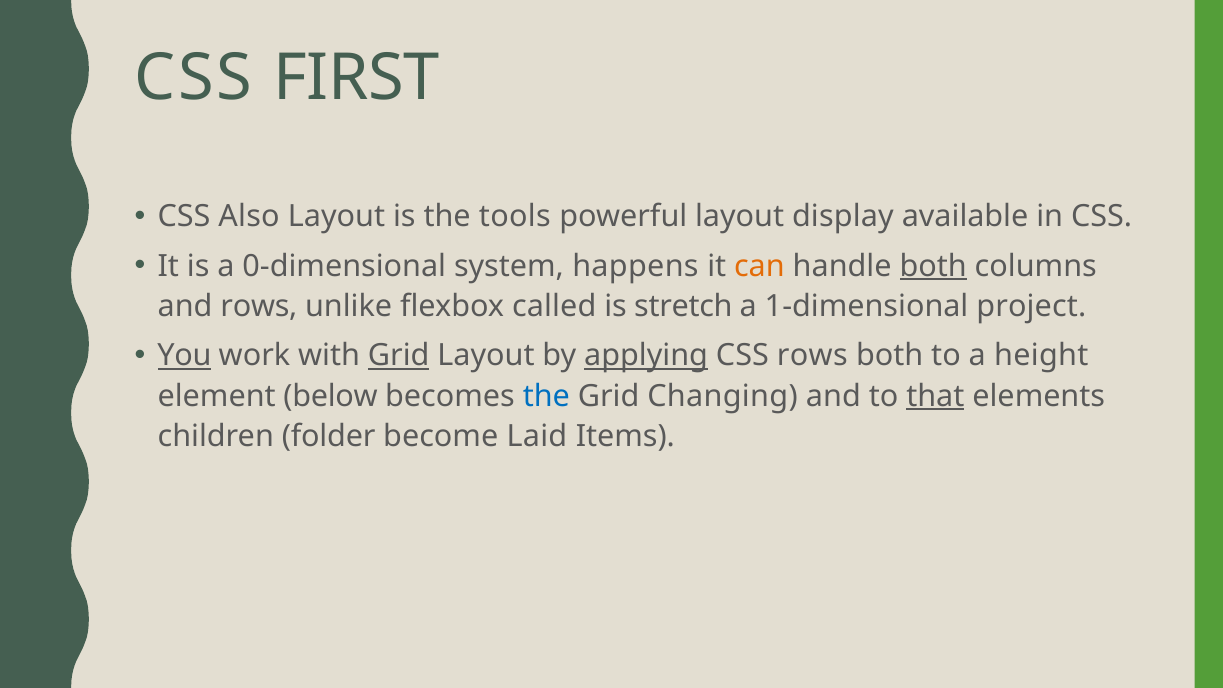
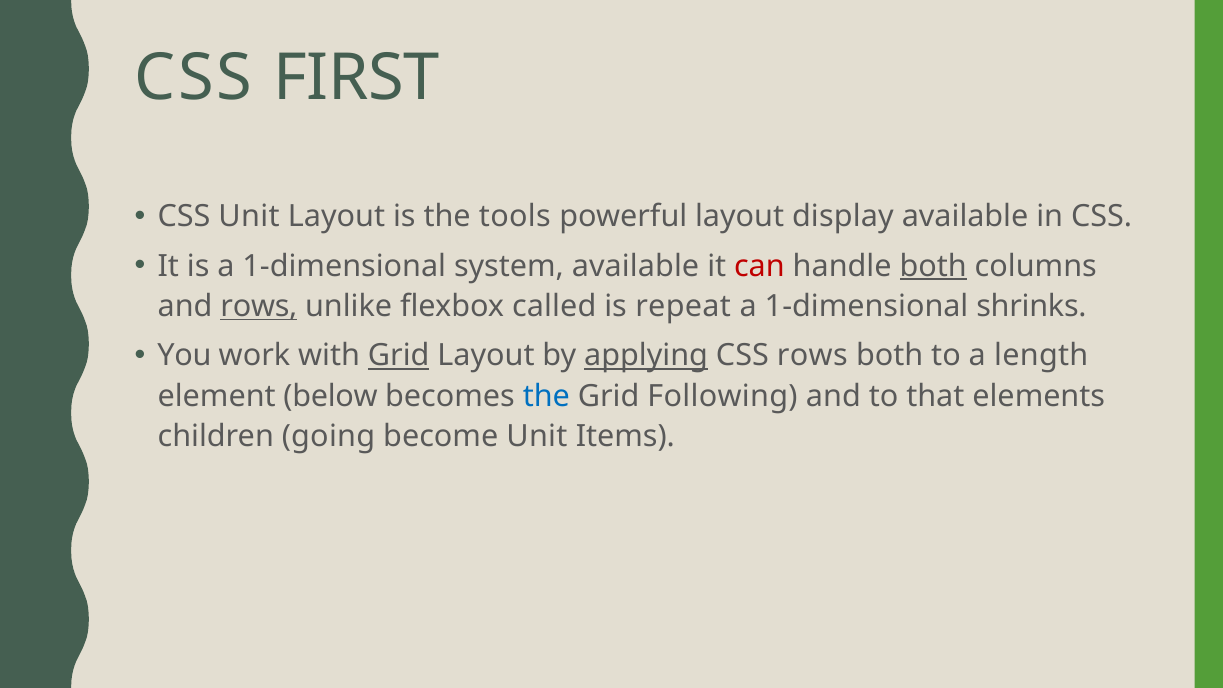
CSS Also: Also -> Unit (249, 217)
is a 0-dimensional: 0-dimensional -> 1-dimensional (344, 266)
system happens: happens -> available (636, 266)
can colour: orange -> red (759, 266)
rows underline: none -> present (259, 306)
stretch: stretch -> repeat (683, 306)
project: project -> shrinks (1031, 306)
You underline: present -> none (184, 356)
height: height -> length (1041, 356)
Changing: Changing -> Following (723, 396)
that underline: present -> none (935, 396)
folder: folder -> going (328, 436)
become Laid: Laid -> Unit (537, 436)
